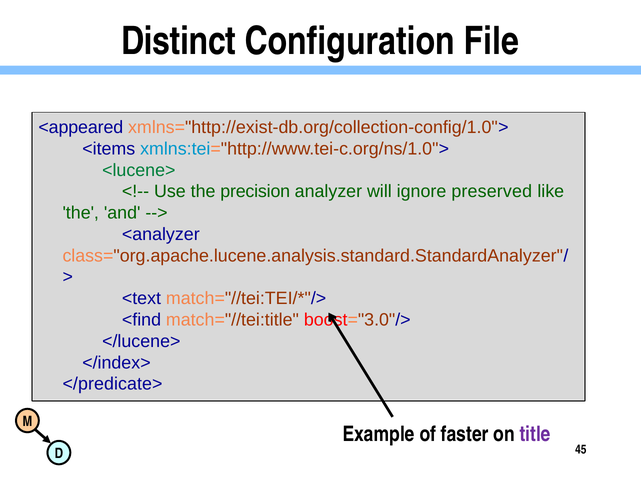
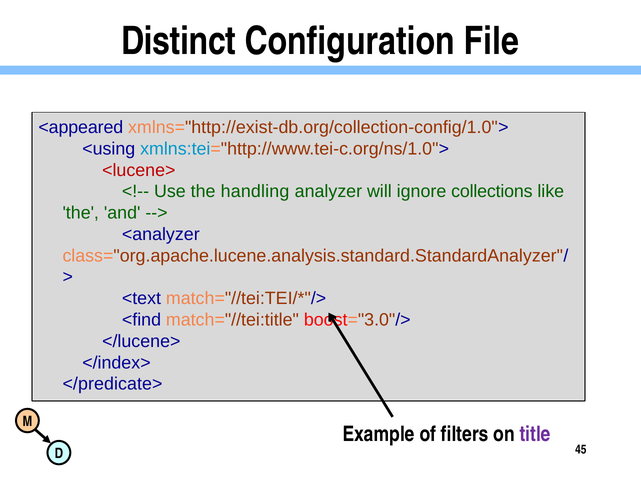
<items: <items -> <using (109, 149)
<lucene> colour: green -> red (139, 170)
precision: precision -> handling (255, 191)
preserved: preserved -> collections (492, 191)
faster: faster -> filters (465, 434)
